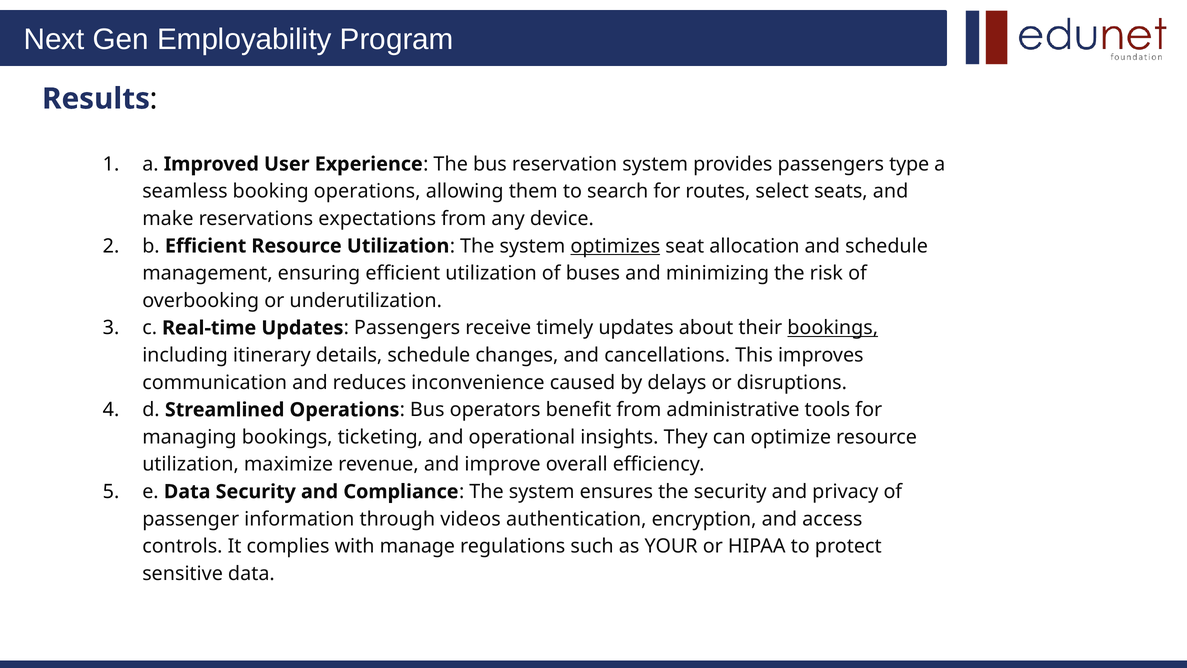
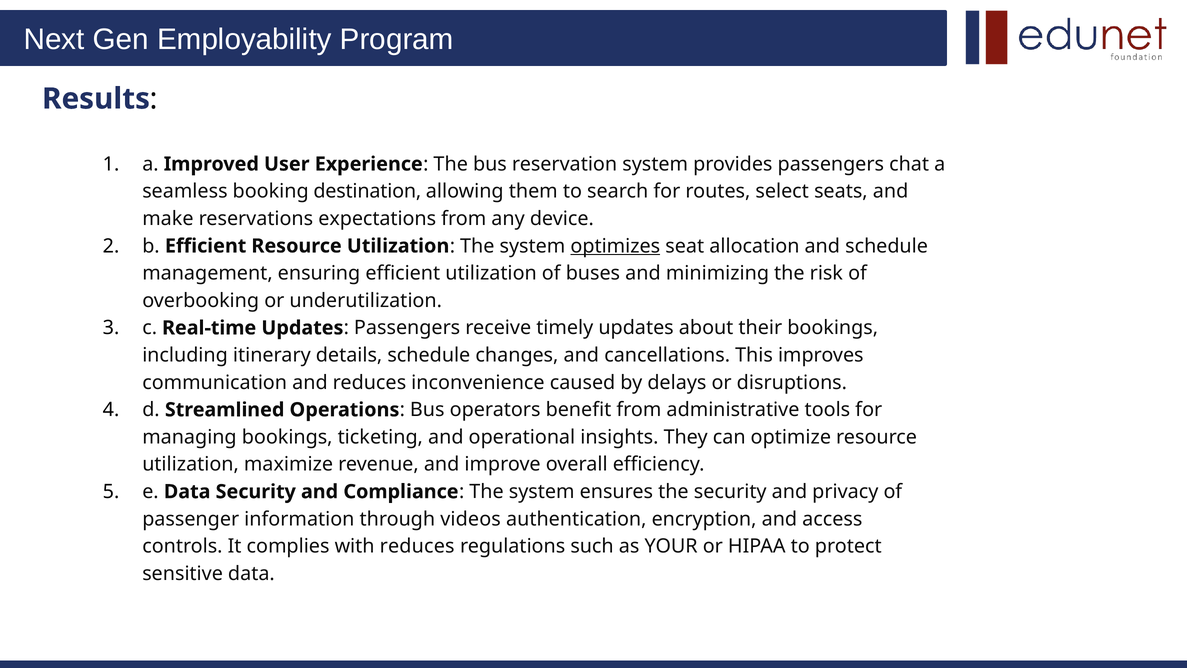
type: type -> chat (909, 164)
booking operations: operations -> destination (367, 191)
bookings underline: present -> none (833, 328)
with manage: manage -> reduces (417, 546)
